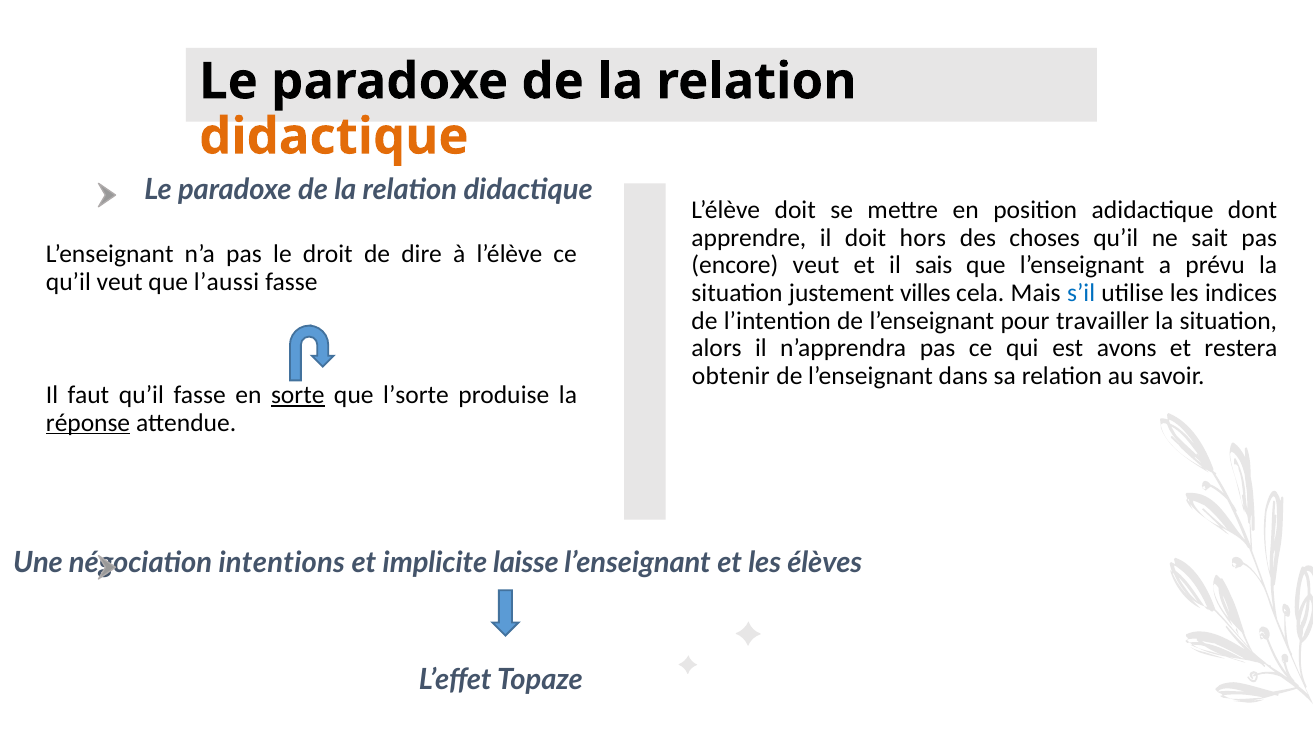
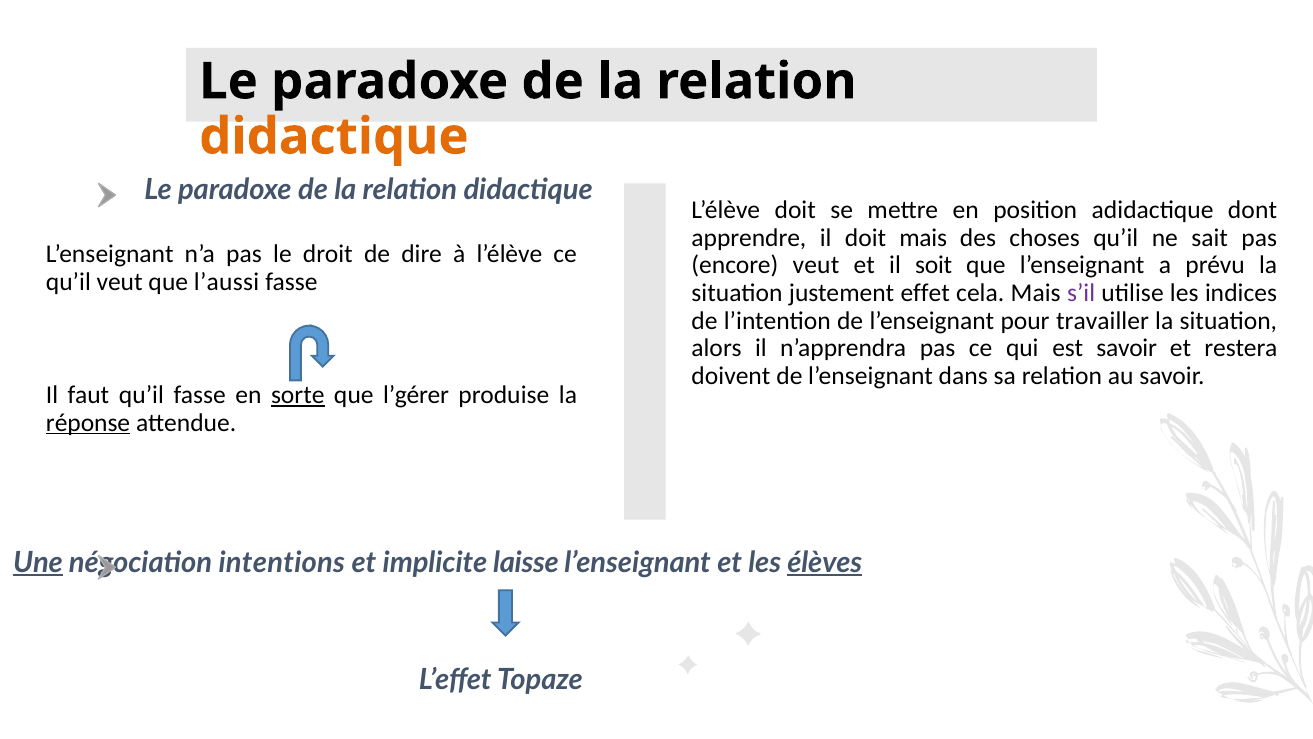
doit hors: hors -> mais (923, 238)
sais: sais -> soit (934, 265)
villes: villes -> effet (925, 293)
s’il colour: blue -> purple (1081, 293)
est avons: avons -> savoir (1127, 348)
obtenir: obtenir -> doivent (731, 376)
l’sorte: l’sorte -> l’gérer (416, 395)
Une underline: none -> present (38, 562)
élèves underline: none -> present (825, 562)
